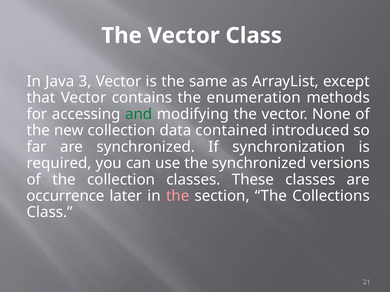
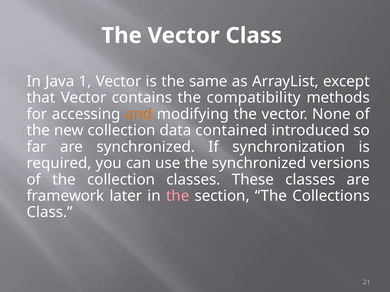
3: 3 -> 1 (85, 82)
enumeration: enumeration -> compatibility (254, 98)
and colour: green -> orange (139, 114)
occurrence: occurrence -> framework (65, 196)
